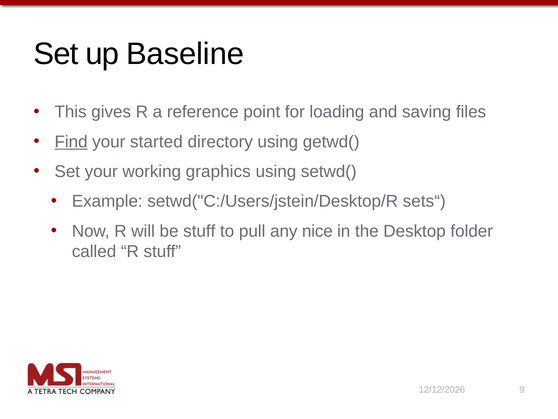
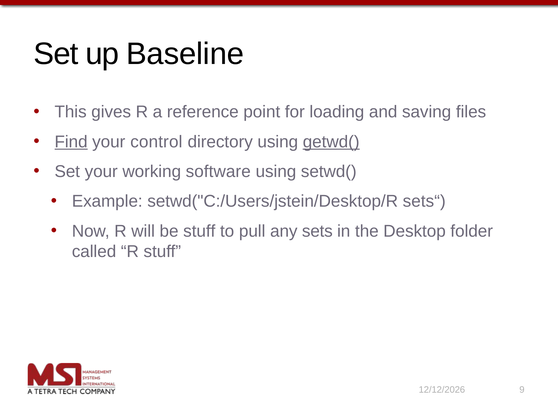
started: started -> control (156, 142)
getwd( underline: none -> present (331, 142)
graphics: graphics -> software (218, 171)
nice: nice -> sets (317, 231)
